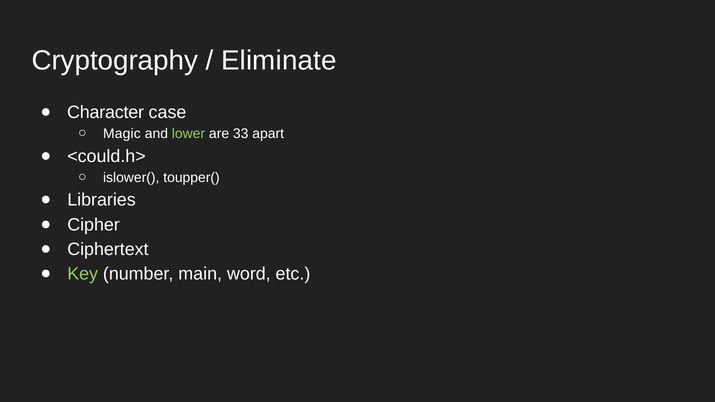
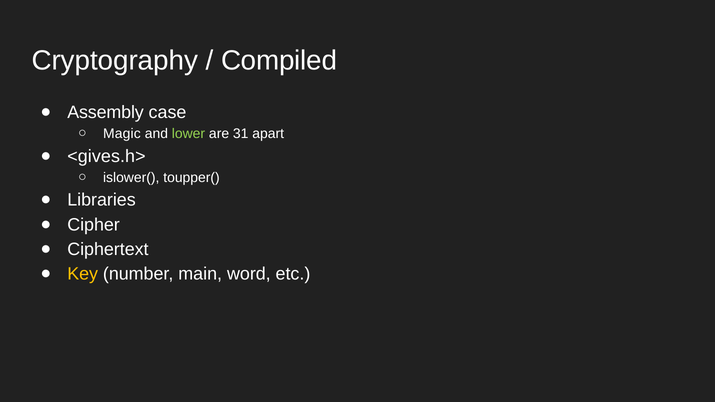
Eliminate: Eliminate -> Compiled (279, 61)
Character: Character -> Assembly (106, 112)
33: 33 -> 31 (241, 134)
<could.h>: <could.h> -> <gives.h> (106, 156)
Key colour: light green -> yellow (83, 274)
